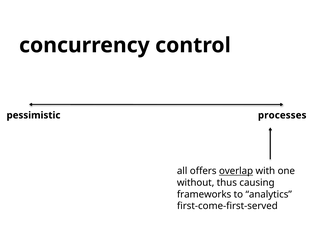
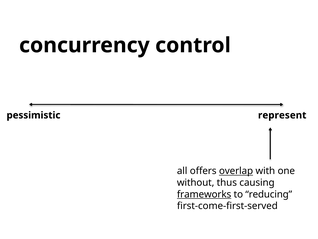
processes: processes -> represent (282, 115)
frameworks underline: none -> present (204, 194)
analytics: analytics -> reducing (269, 194)
